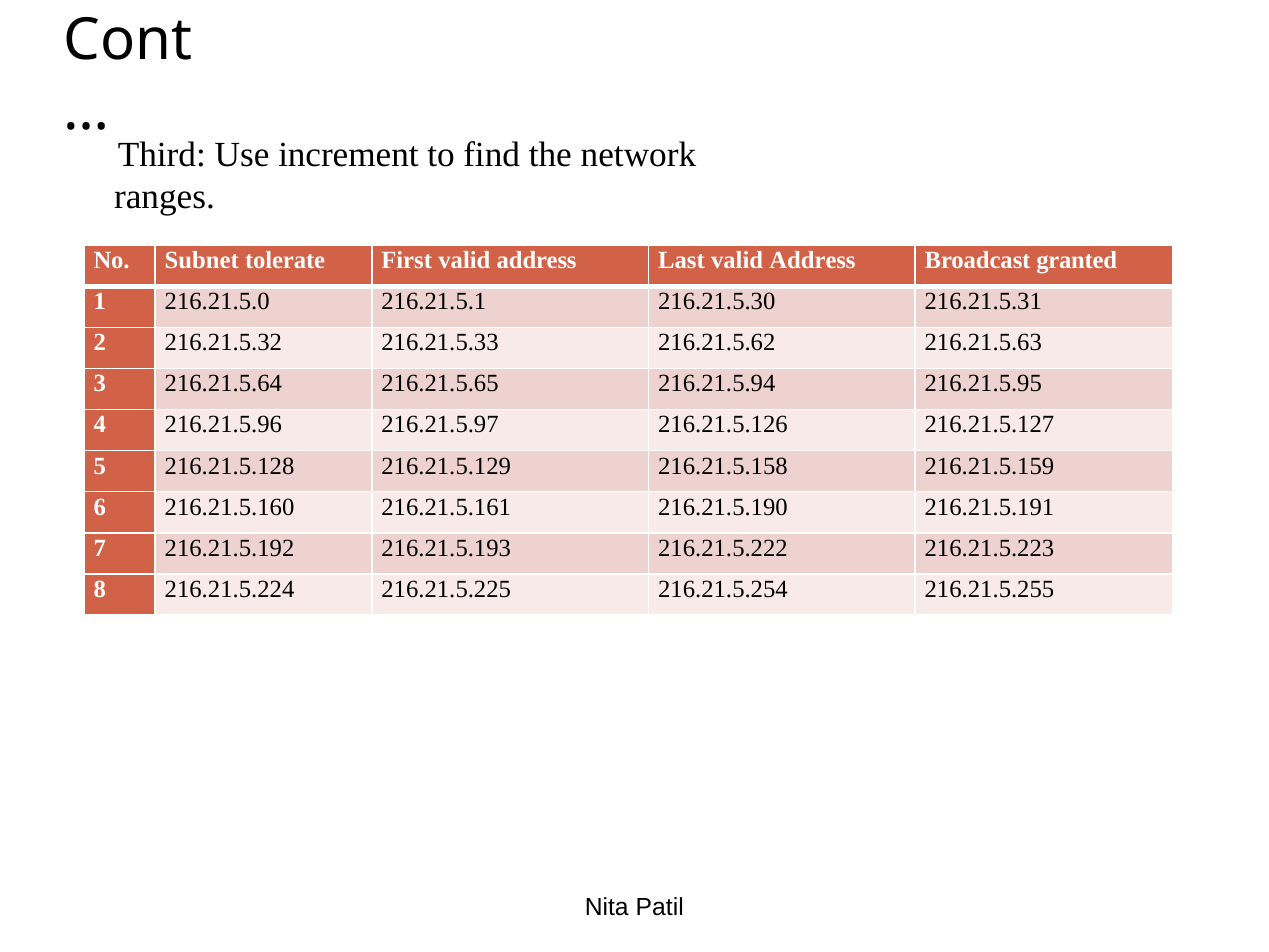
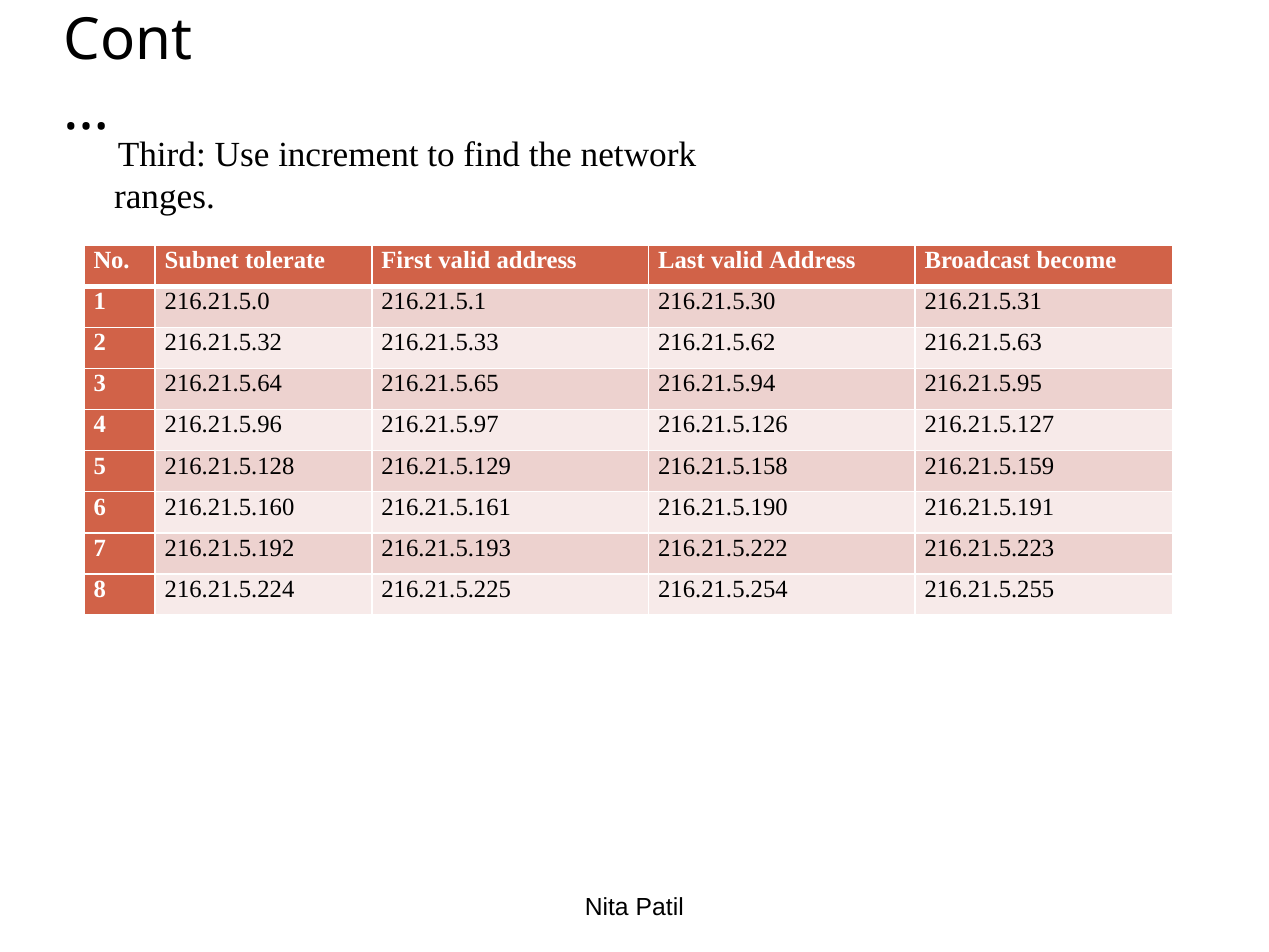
granted: granted -> become (1077, 260)
